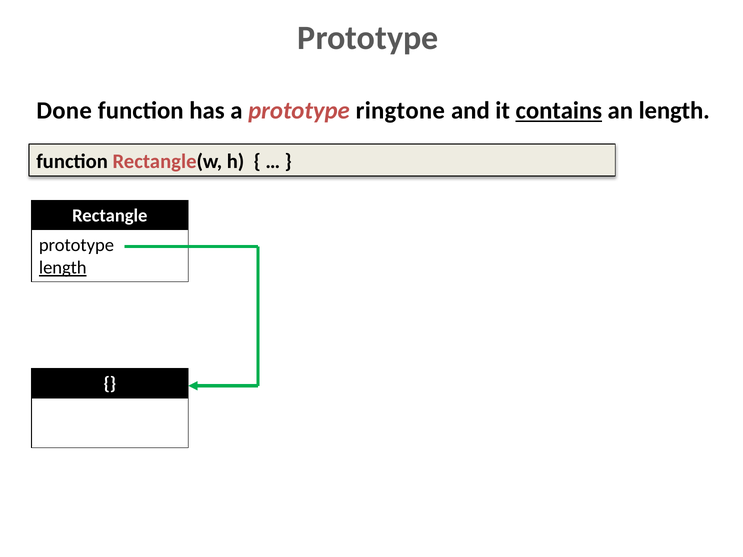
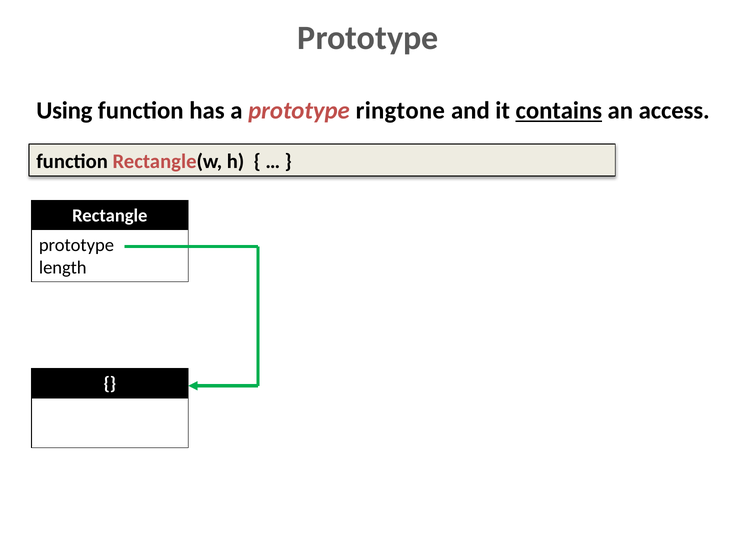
Done: Done -> Using (64, 111)
an length: length -> access (674, 111)
length underline: present -> none (63, 268)
